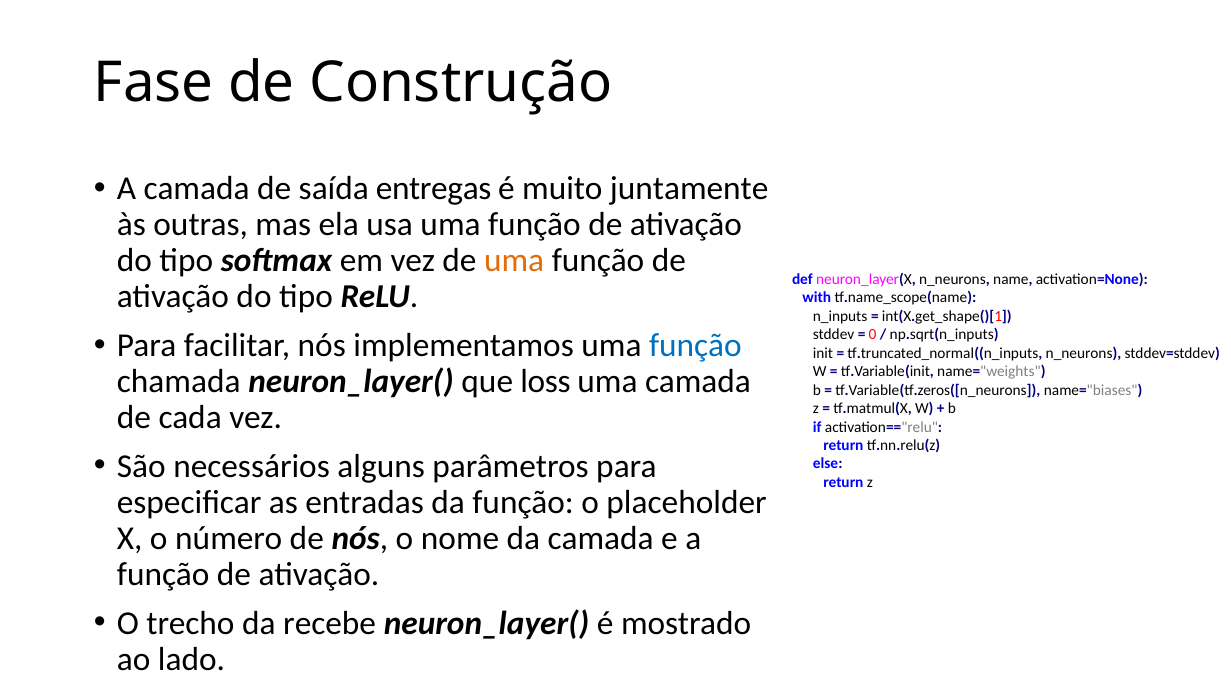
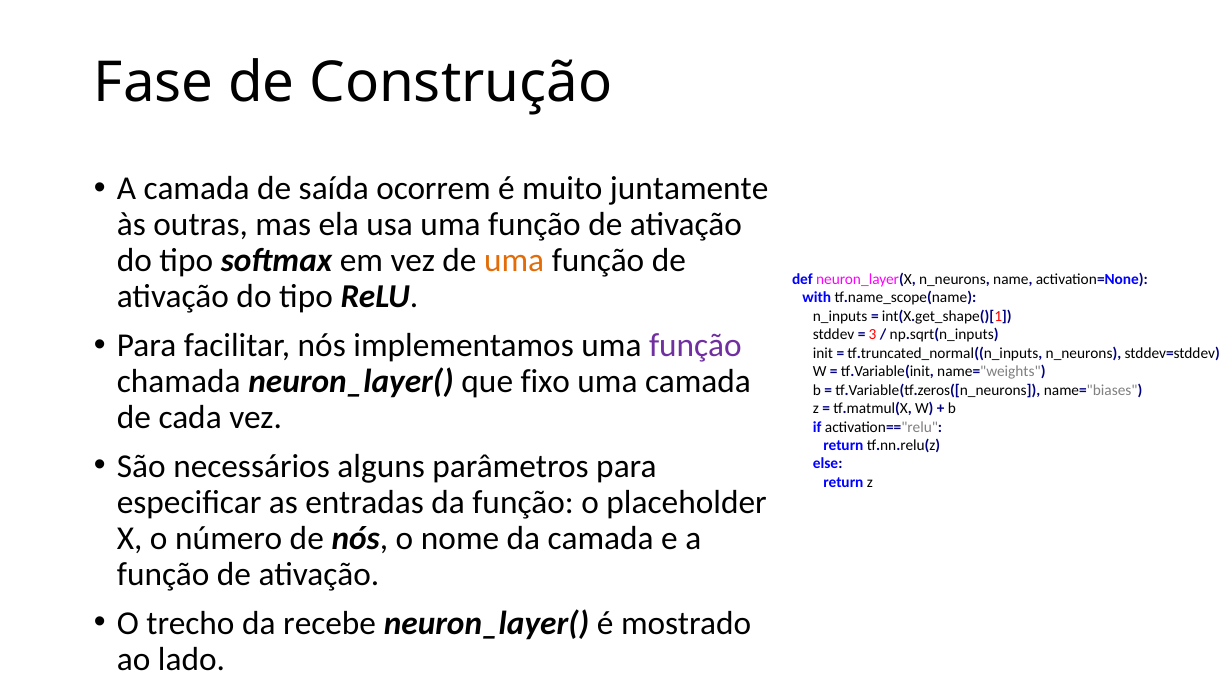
entregas: entregas -> ocorrem (434, 188)
0: 0 -> 3 (873, 334)
função colour: blue -> purple (695, 345)
loss: loss -> fixo (545, 381)
